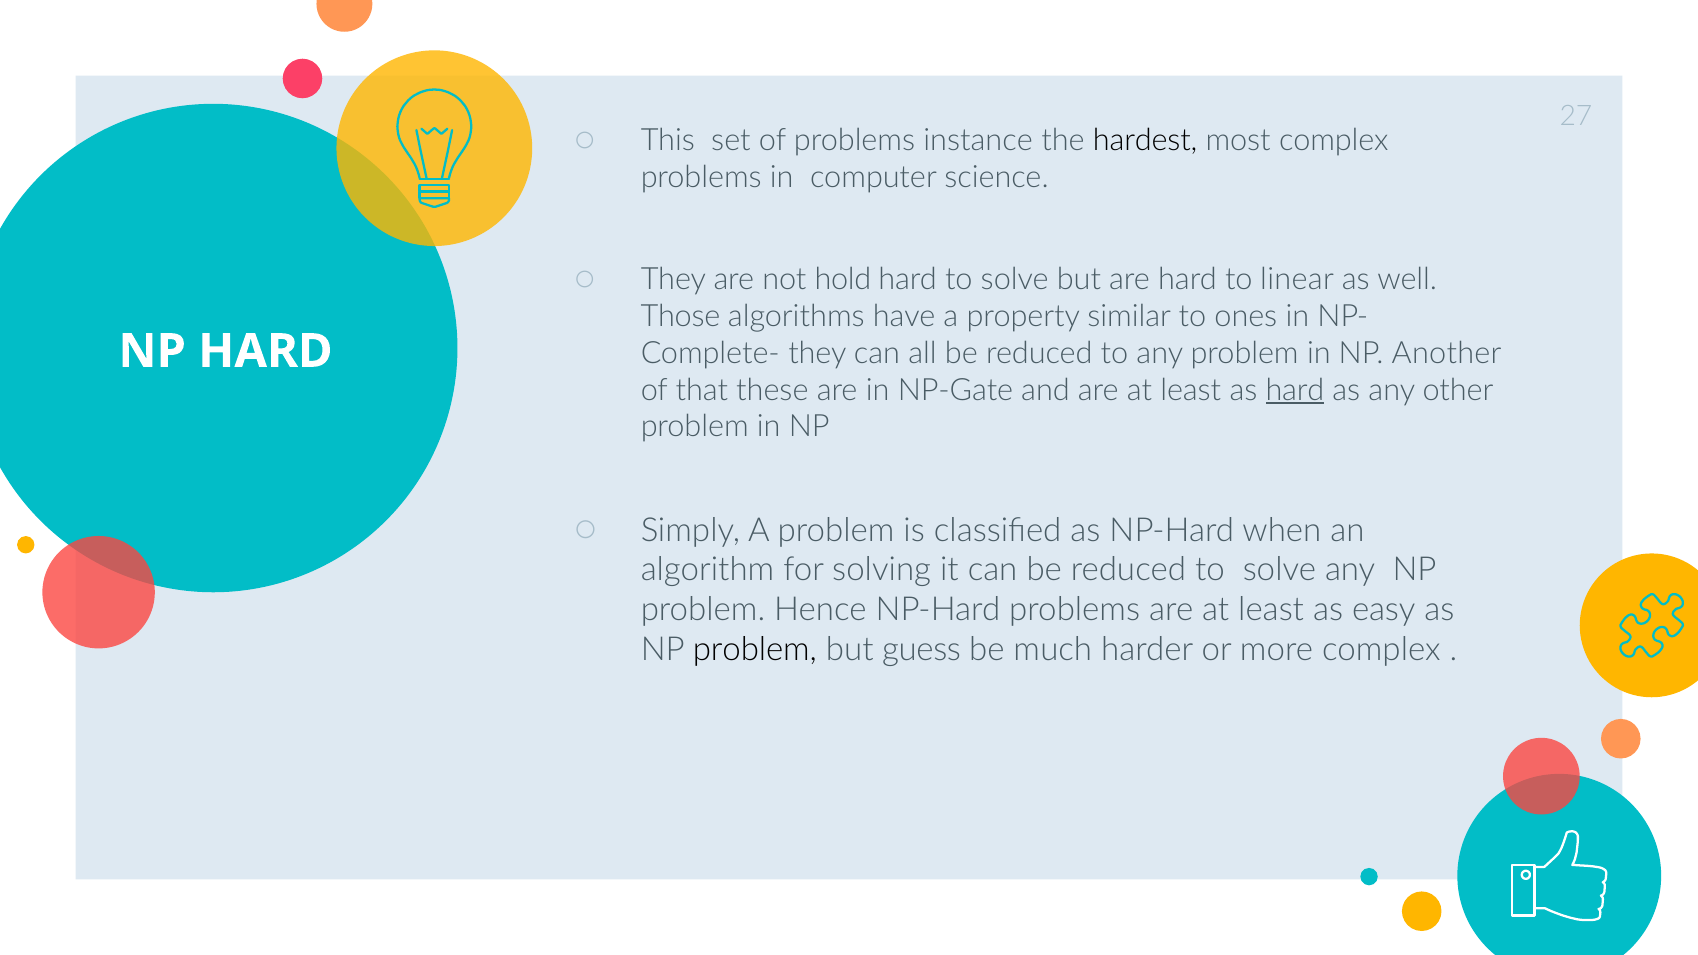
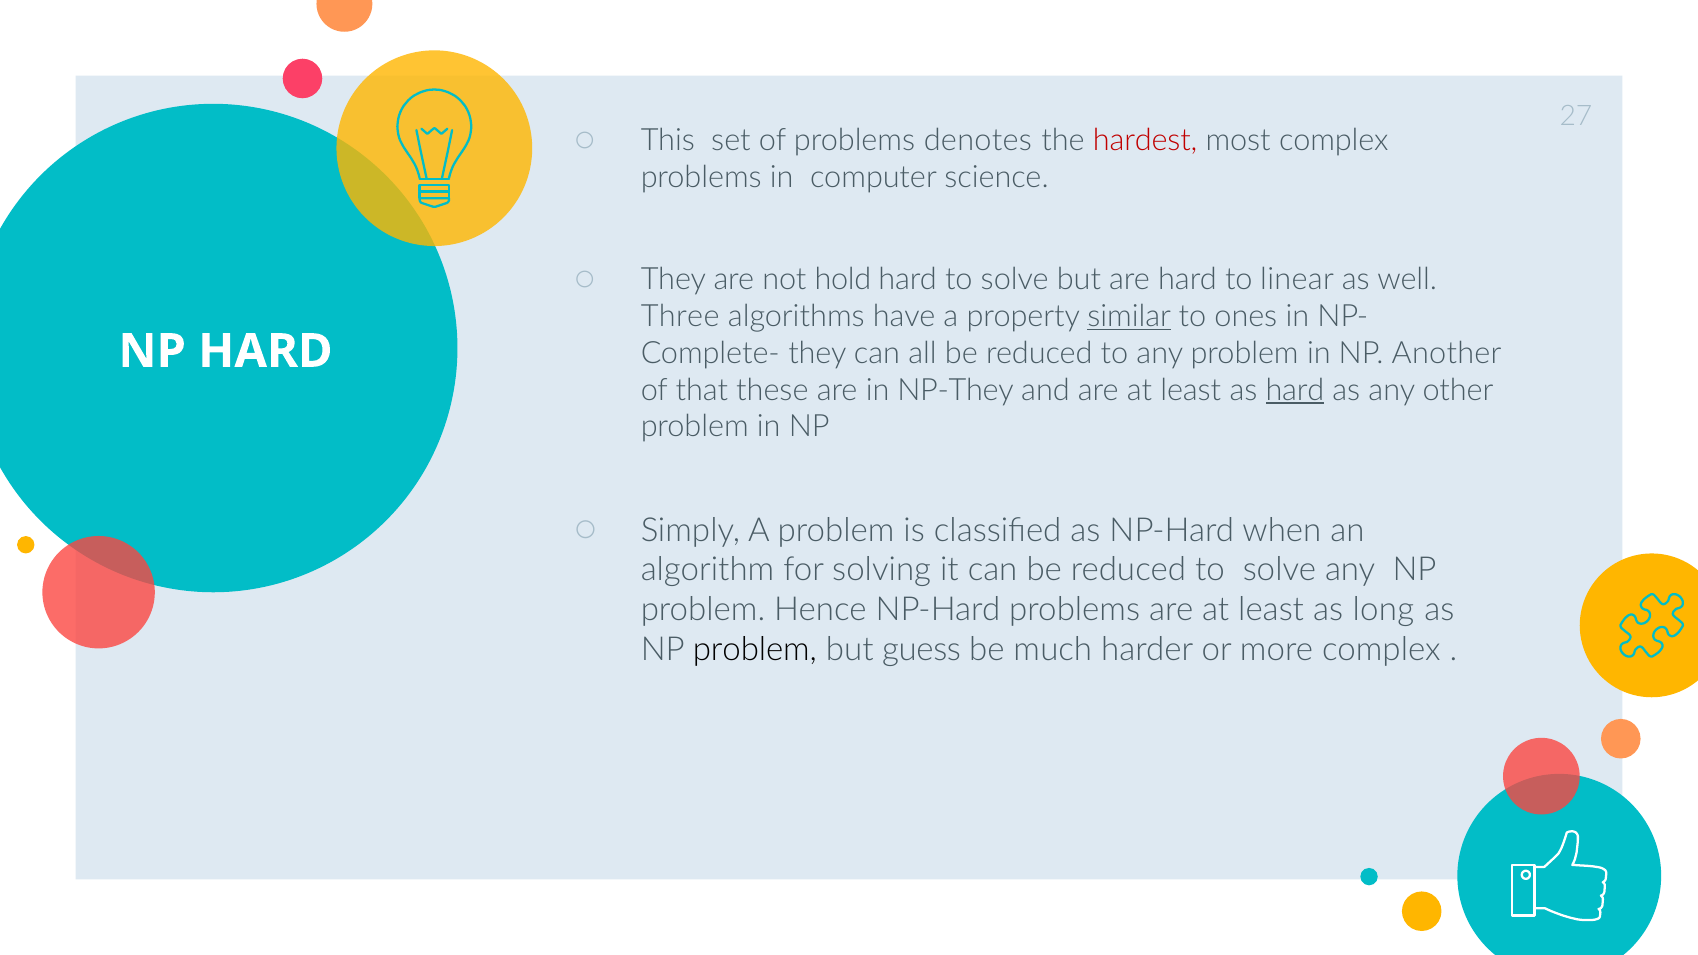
instance: instance -> denotes (978, 141)
hardest colour: black -> red (1145, 141)
Those: Those -> Three (680, 316)
similar underline: none -> present (1129, 316)
NP-Gate: NP-Gate -> NP-They (956, 390)
easy: easy -> long (1383, 610)
